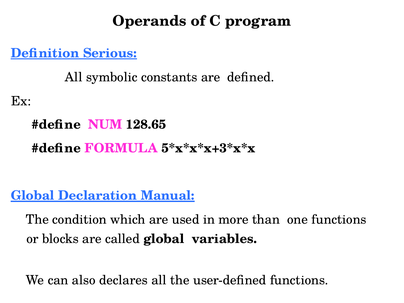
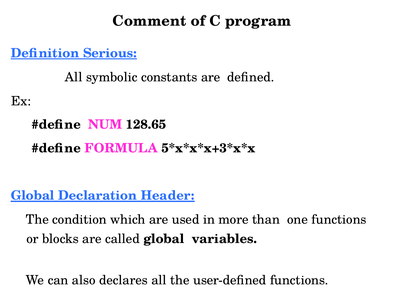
Operands: Operands -> Comment (150, 21)
Manual: Manual -> Header (168, 196)
